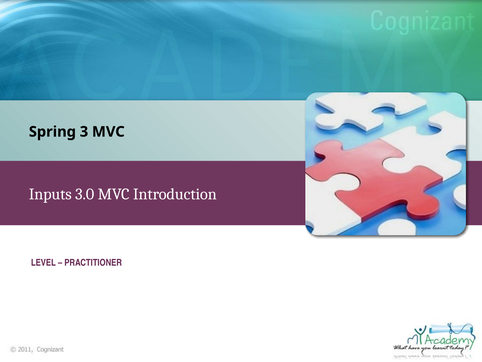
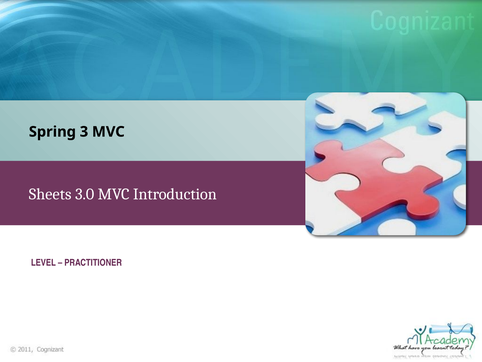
Inputs: Inputs -> Sheets (50, 194)
